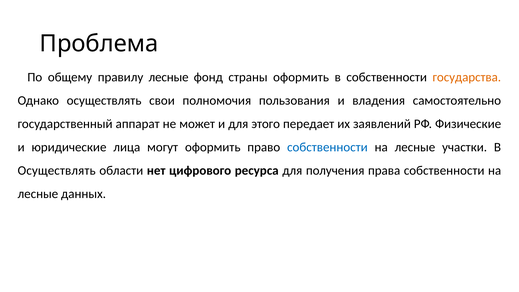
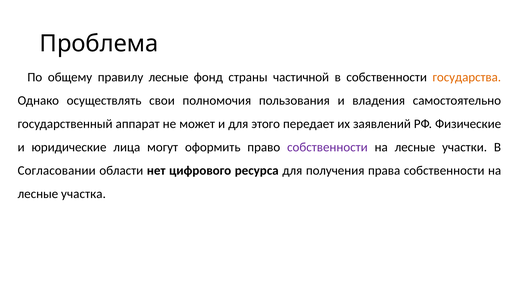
страны оформить: оформить -> частичной (301, 77)
собственности colour: blue -> purple (327, 147)
Осуществлять: Осуществлять -> Согласовании (57, 170)
данных: данных -> участка (83, 194)
